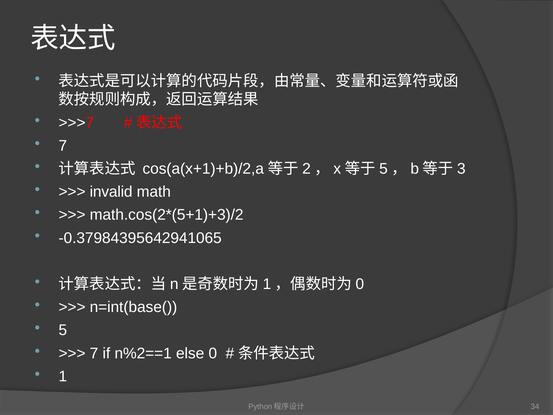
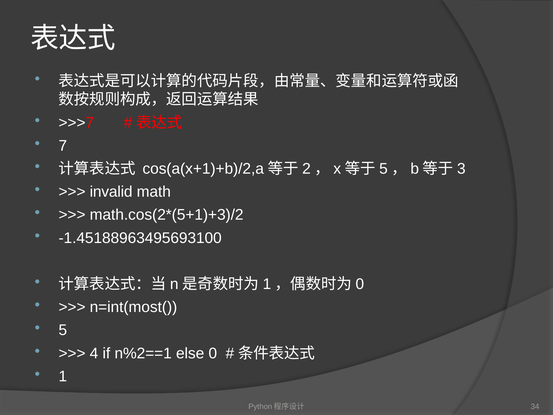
-0.37984395642941065: -0.37984395642941065 -> -1.45188963495693100 (140, 238)
n=int(base(: n=int(base( -> n=int(most( (133, 307)
7: 7 -> 4 (94, 353)
